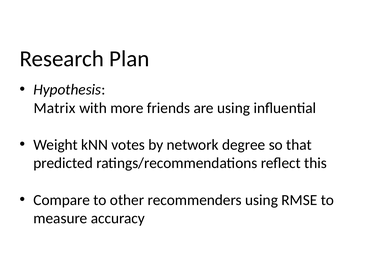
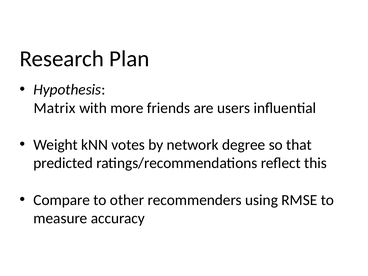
are using: using -> users (234, 108)
